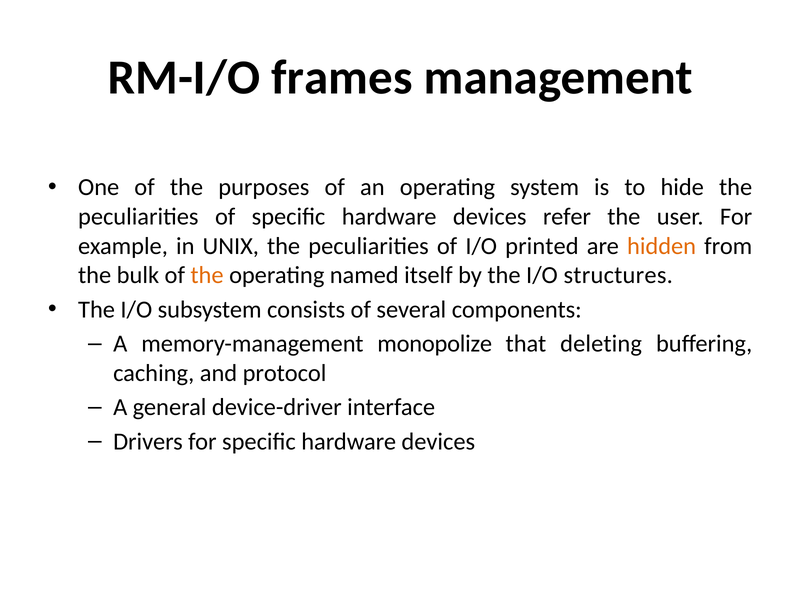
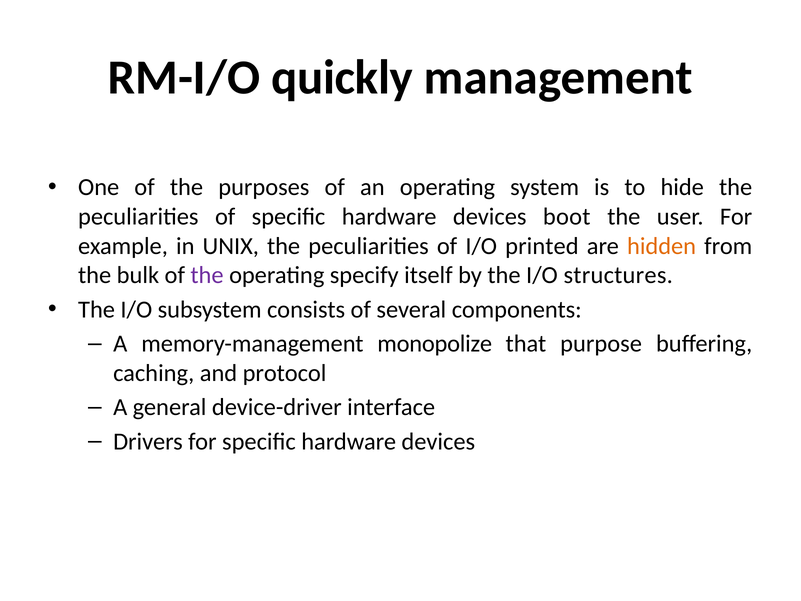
frames: frames -> quickly (342, 78)
refer: refer -> boot (567, 217)
the colour: orange -> purple (207, 275)
named: named -> specify (364, 275)
deleting: deleting -> purpose (601, 344)
